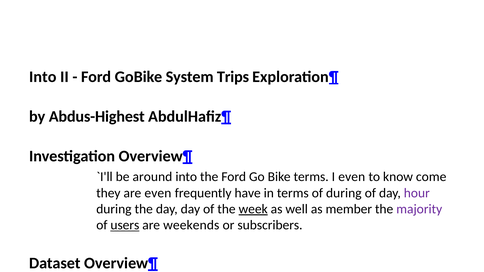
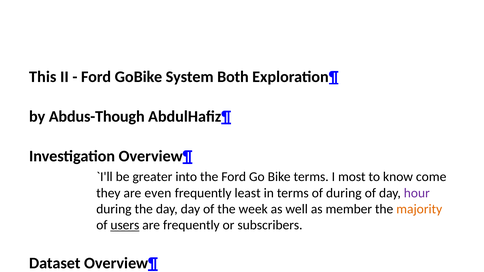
Into: Into -> This (43, 77)
System Trips: Trips -> Both (233, 77)
Abdus-Highest: Abdus-Highest -> Abdus-Though (97, 117)
be around: around -> greater (152, 177)
I even: even -> most (352, 177)
frequently have: have -> least (248, 193)
week underline: present -> none (253, 209)
majority colour: purple -> orange (419, 209)
are weekends: weekends -> frequently (191, 225)
